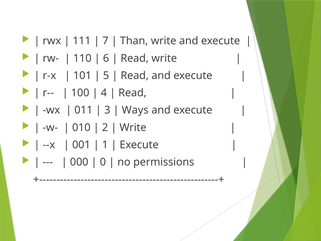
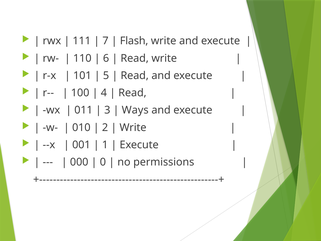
Than: Than -> Flash (134, 41)
